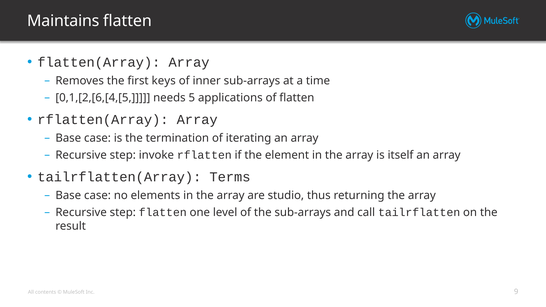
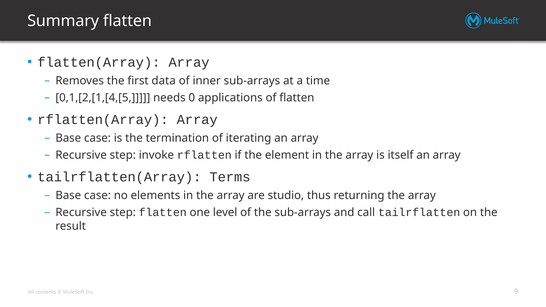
Maintains: Maintains -> Summary (63, 21)
keys: keys -> data (164, 81)
0,1,[2,[6,[4,[5: 0,1,[2,[6,[4,[5 -> 0,1,[2,[1,[4,[5 (103, 98)
5: 5 -> 0 (192, 98)
